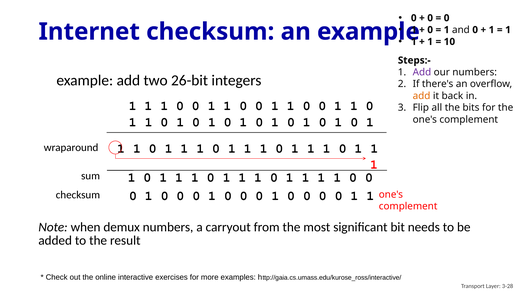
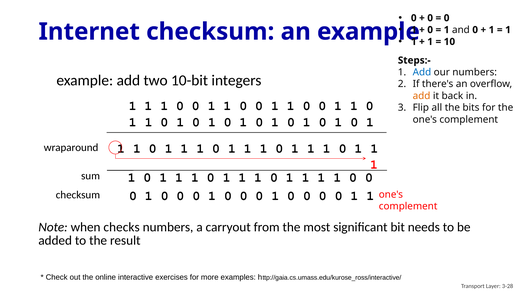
Add colour: purple -> blue (422, 72)
26-bit: 26-bit -> 10-bit (190, 81)
demux: demux -> checks (122, 228)
